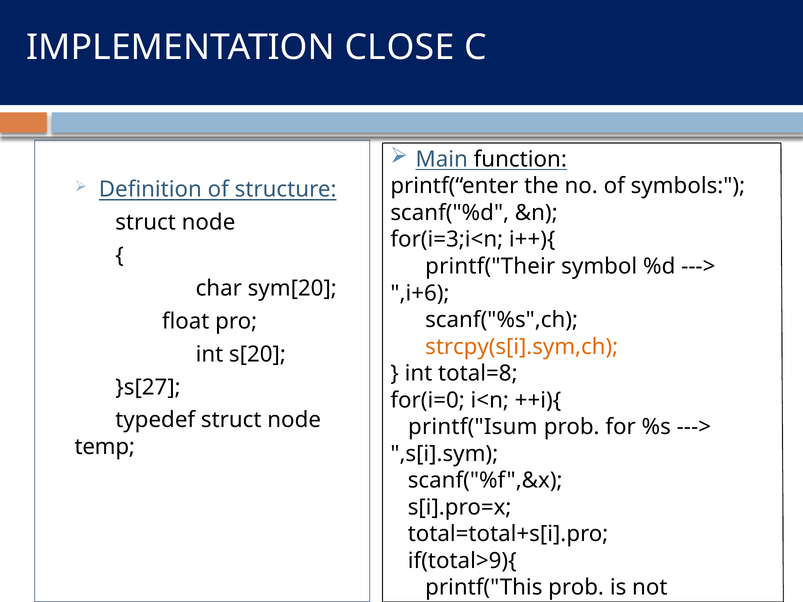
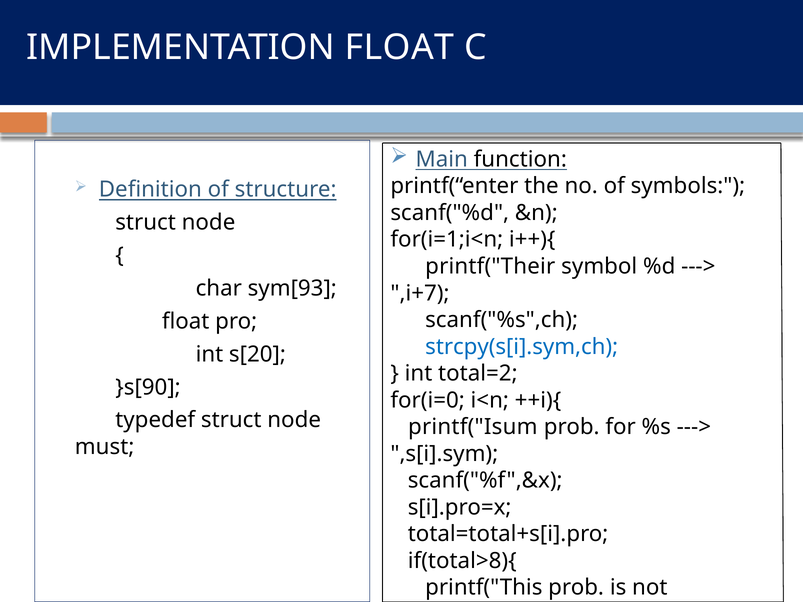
IMPLEMENTATION CLOSE: CLOSE -> FLOAT (400, 47)
for(i=3;i<n: for(i=3;i<n -> for(i=1;i<n (447, 240)
sym[20: sym[20 -> sym[93 (292, 289)
,i+6: ,i+6 -> ,i+7 (420, 293)
strcpy(s[i].sym,ch colour: orange -> blue (522, 347)
total=8: total=8 -> total=2 (478, 374)
}s[27: }s[27 -> }s[90 (148, 387)
temp: temp -> must (105, 447)
if(total>9){: if(total>9){ -> if(total>8){ (462, 561)
